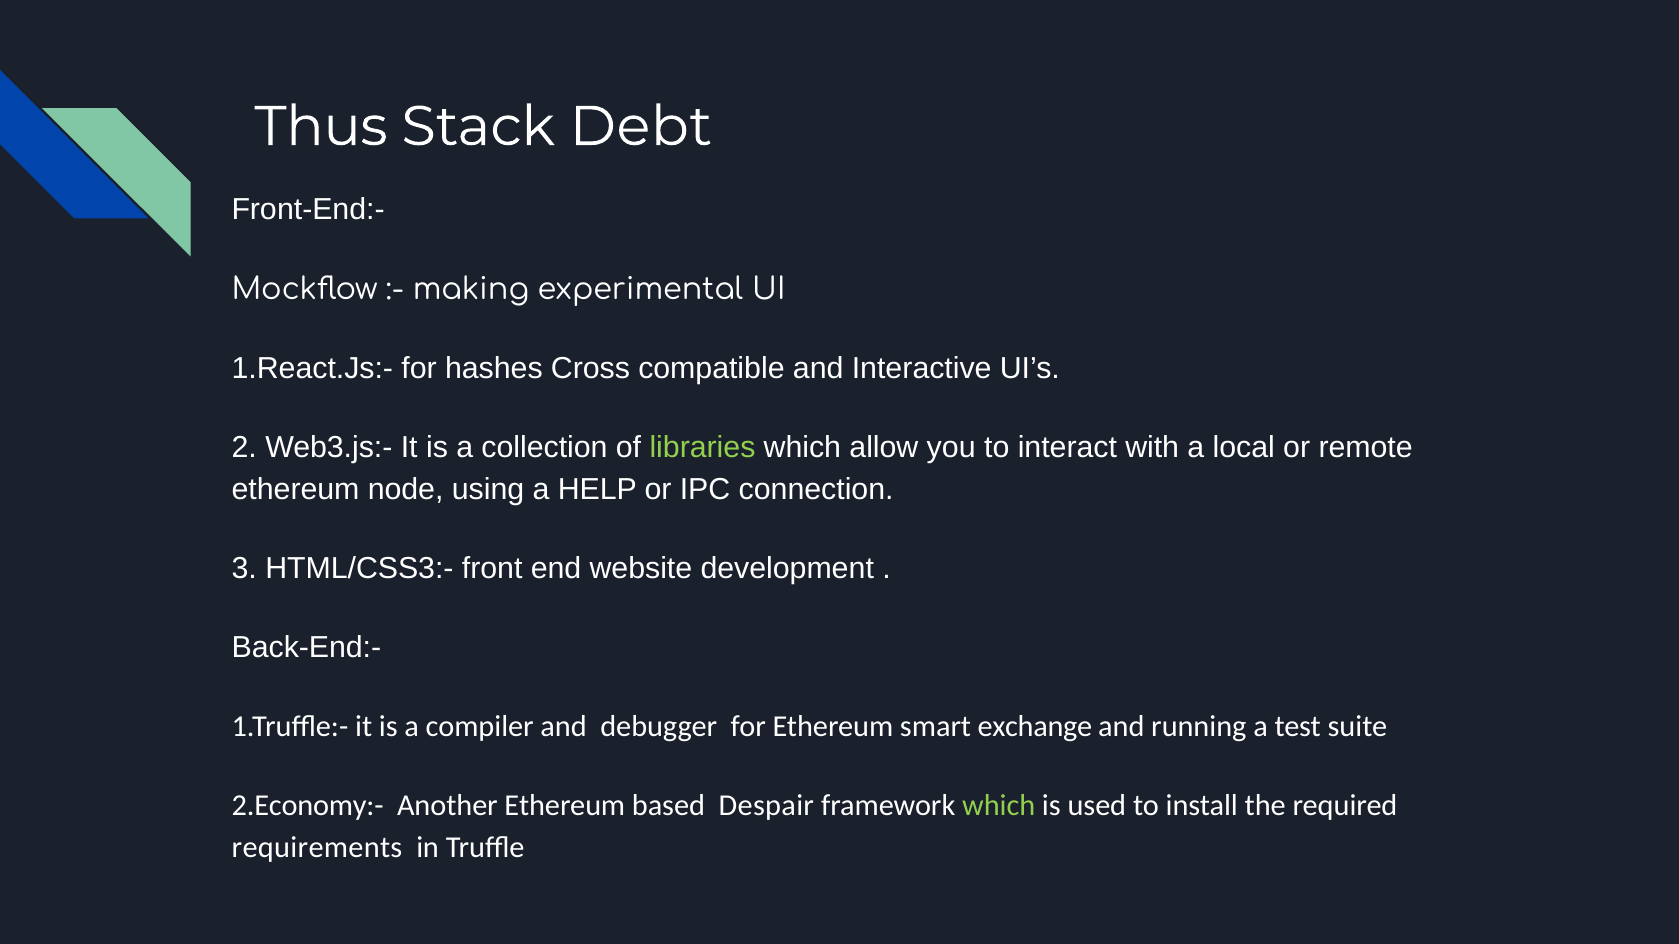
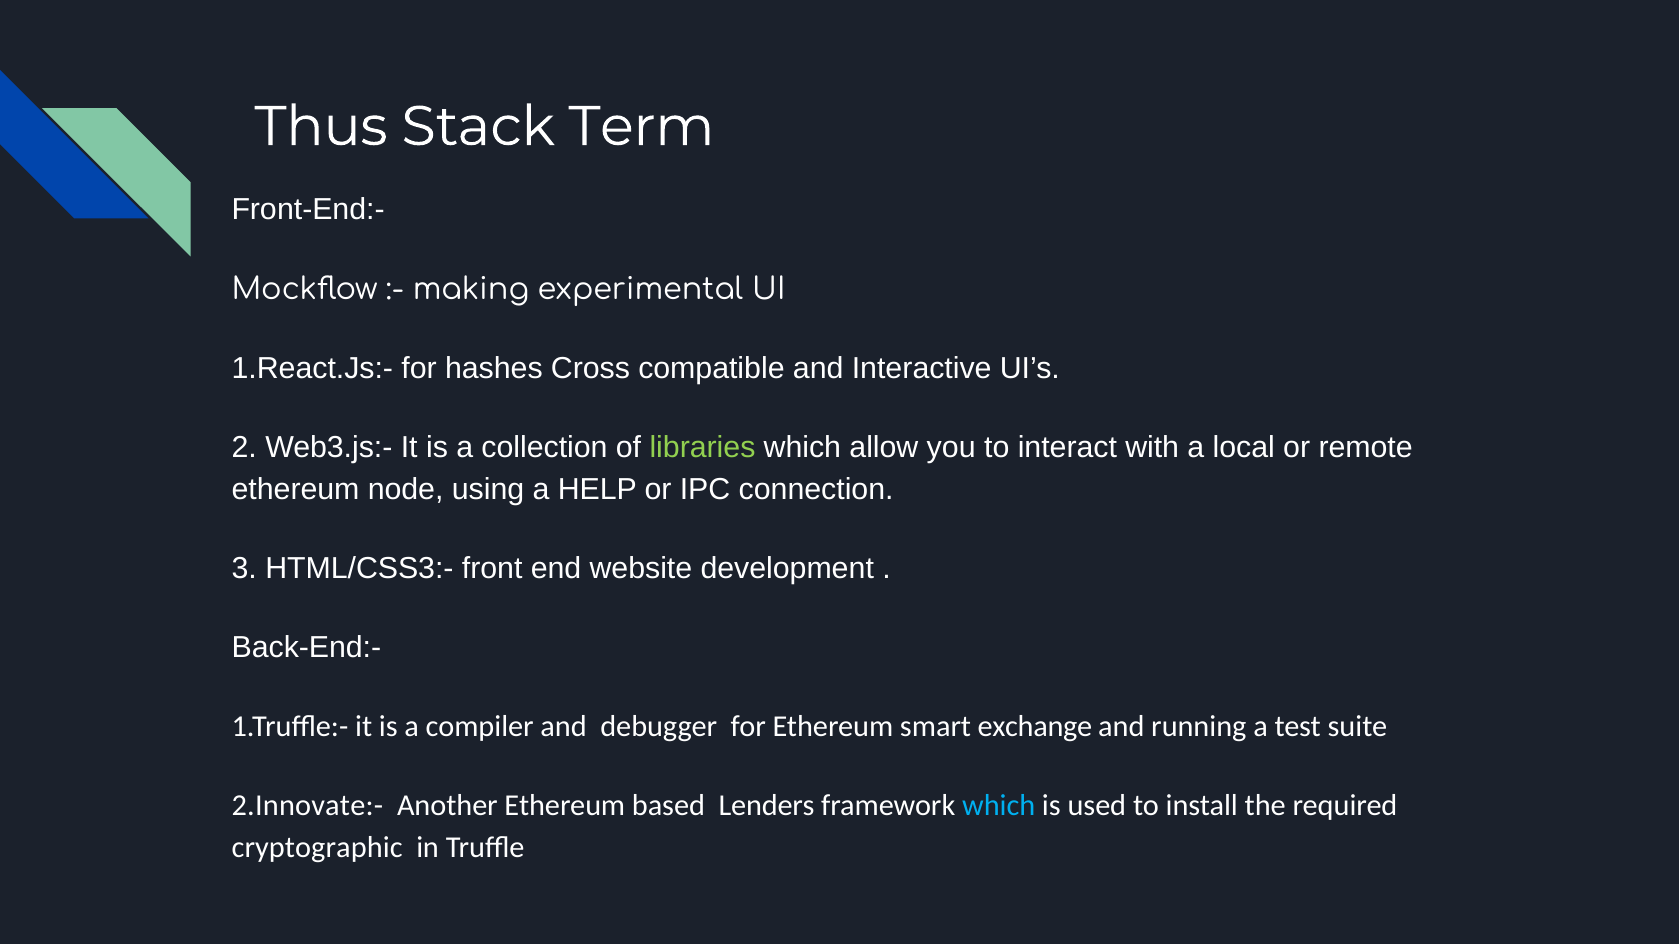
Debt: Debt -> Term (641, 127)
2.Economy:-: 2.Economy:- -> 2.Innovate:- (307, 806)
Despair: Despair -> Lenders (767, 806)
which colour: light green -> light blue (999, 806)
requirements: requirements -> cryptographic (317, 848)
